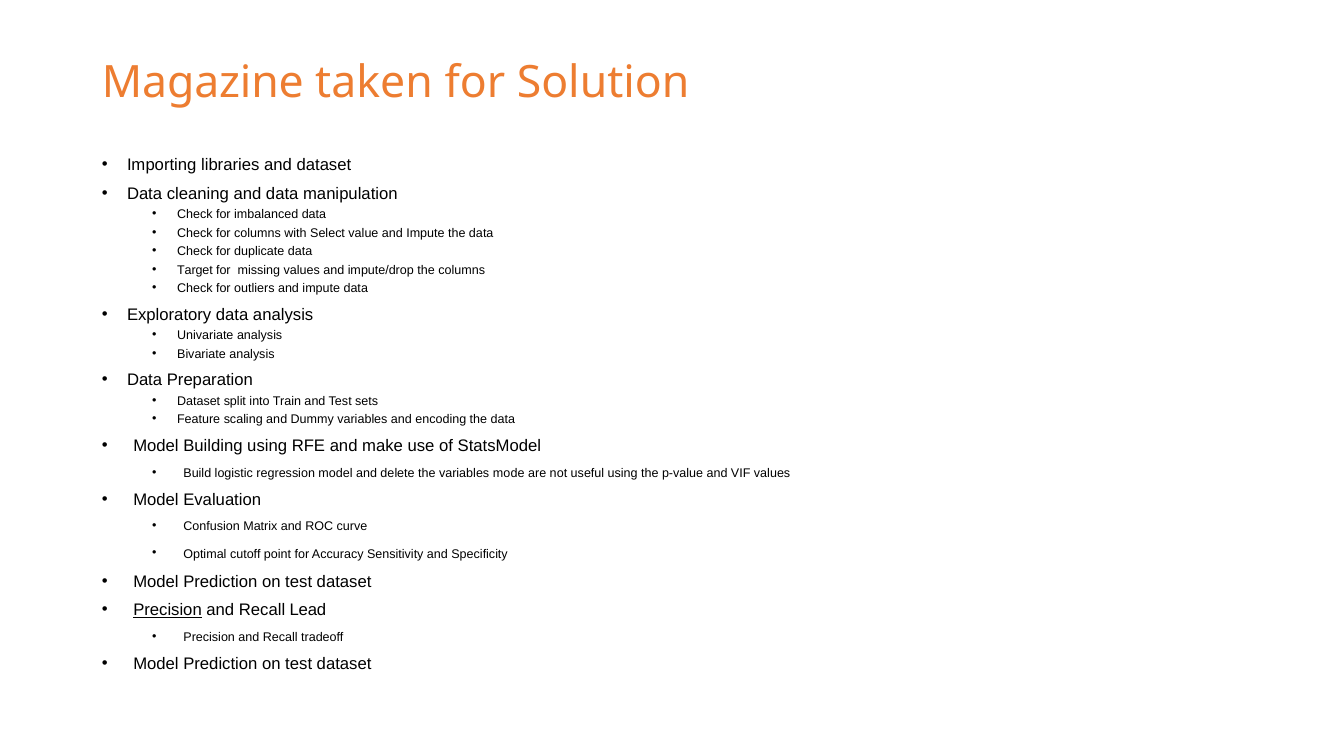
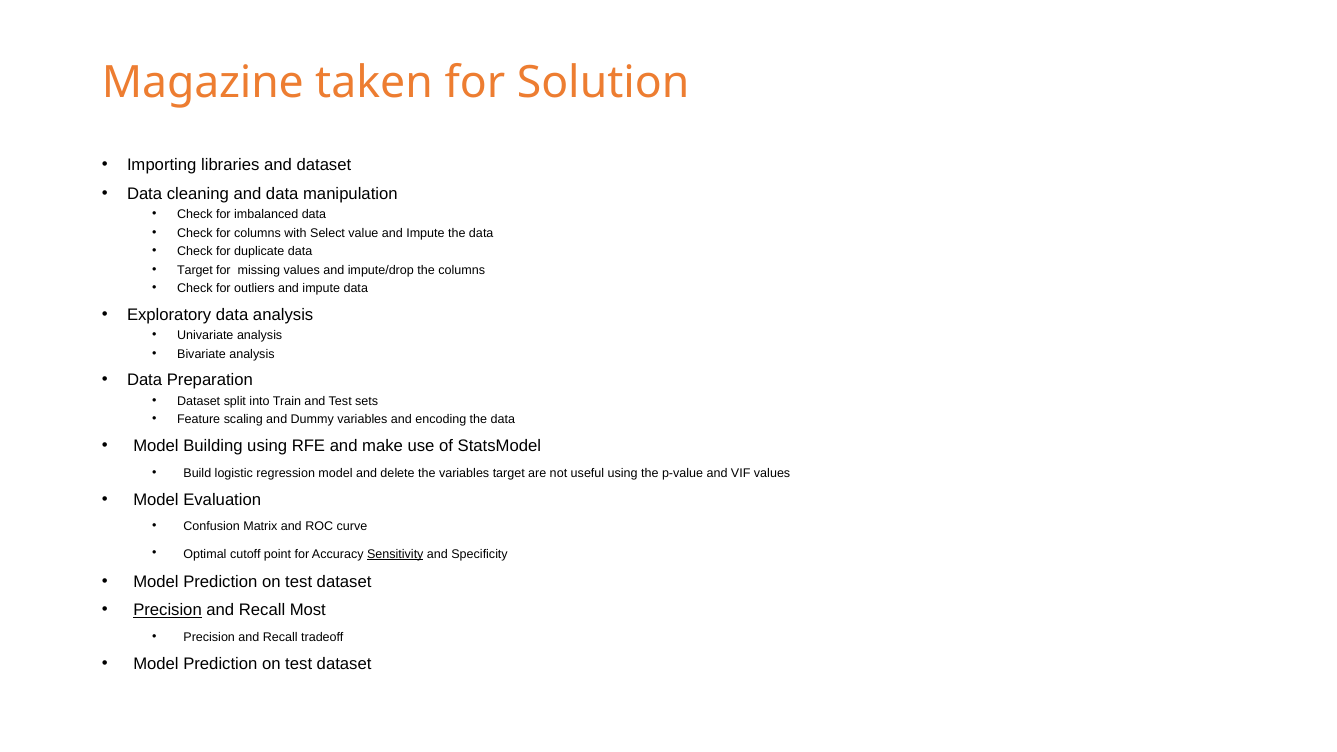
variables mode: mode -> target (509, 473)
Sensitivity underline: none -> present (395, 554)
Lead: Lead -> Most (308, 611)
